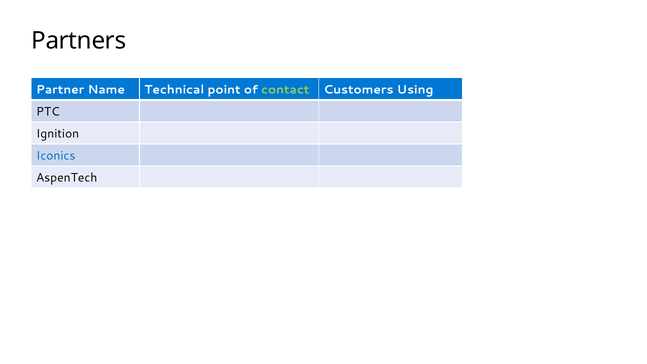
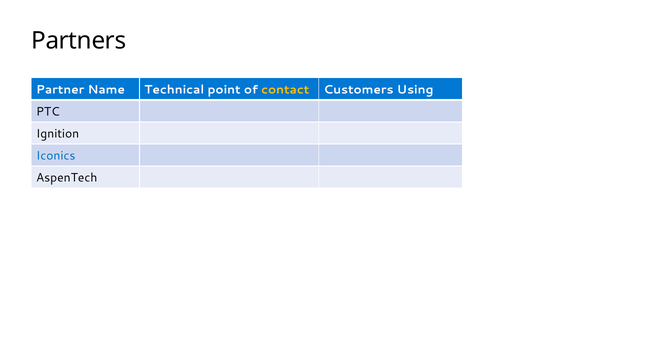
contact colour: light green -> yellow (285, 90)
